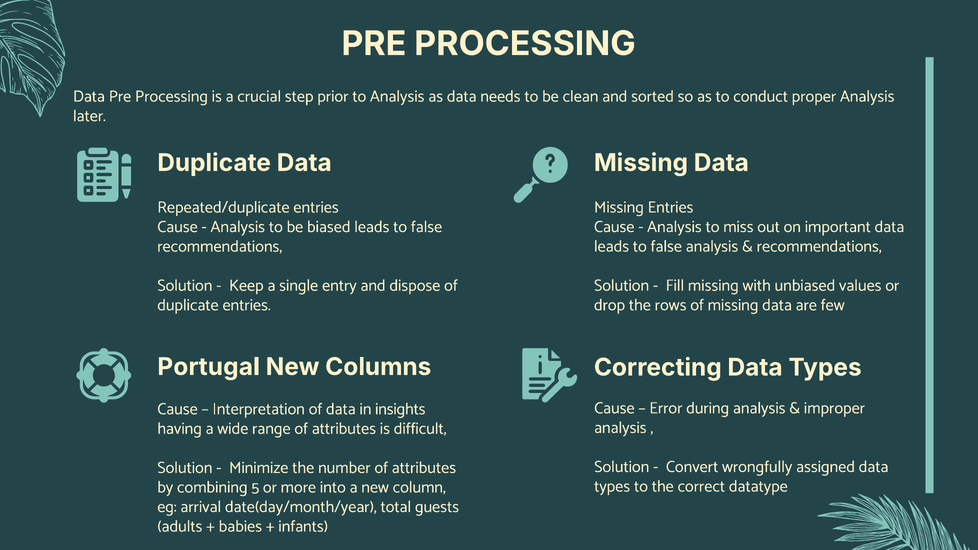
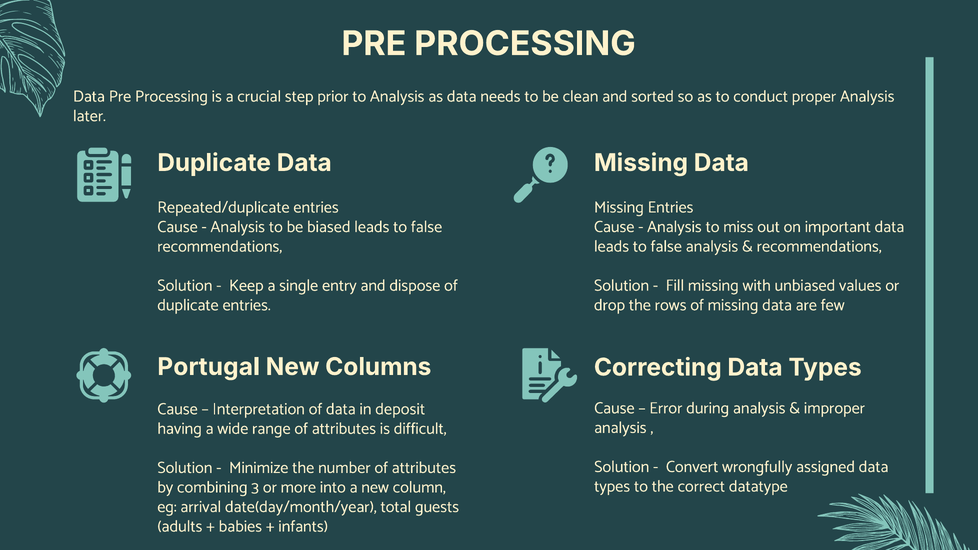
insights: insights -> deposit (400, 409)
5: 5 -> 3 (255, 487)
